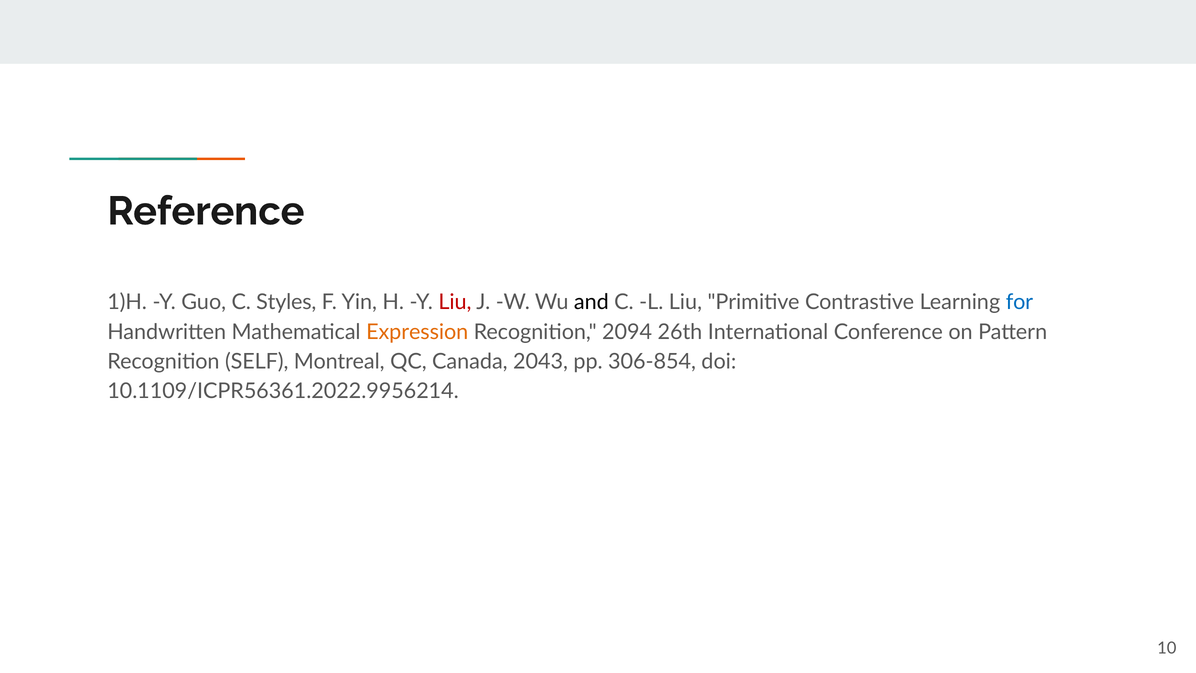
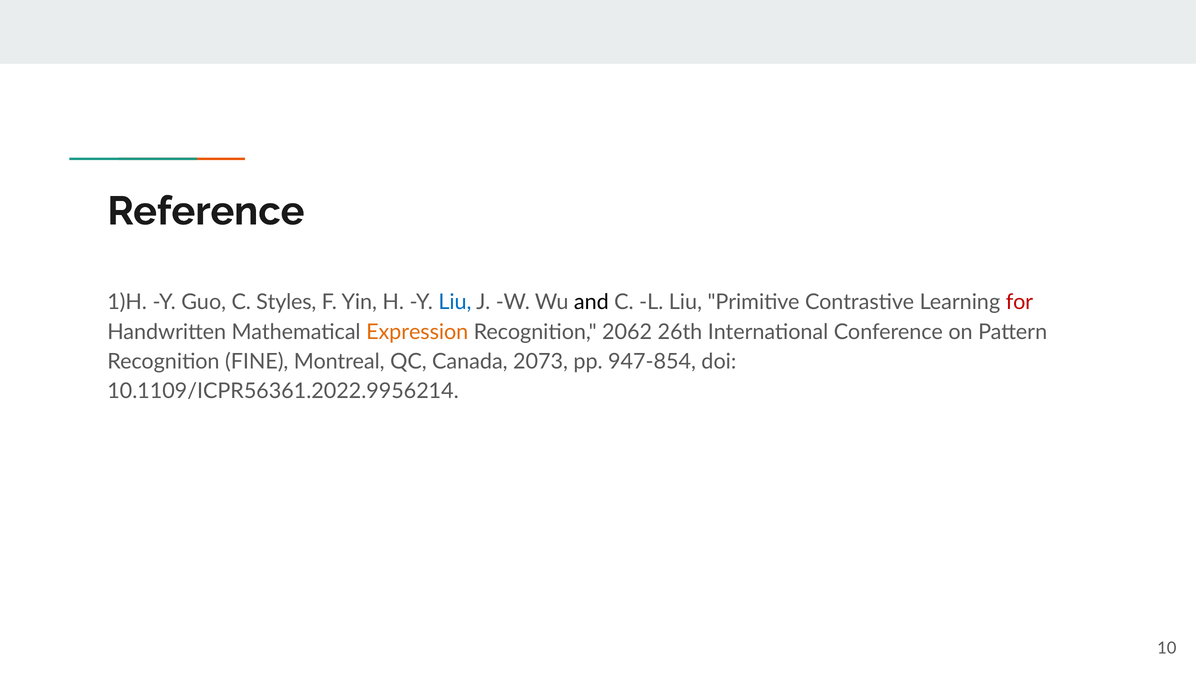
Liu colour: red -> blue (455, 302)
for colour: blue -> red (1019, 302)
2094: 2094 -> 2062 (627, 332)
SELF: SELF -> FINE (257, 361)
2043: 2043 -> 2073 (541, 361)
306-854: 306-854 -> 947-854 (652, 361)
